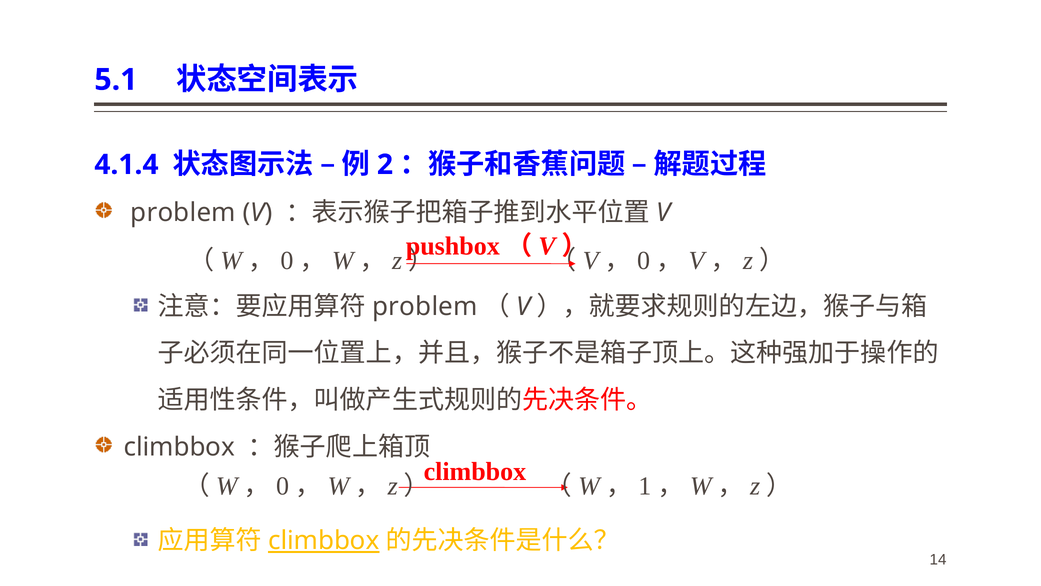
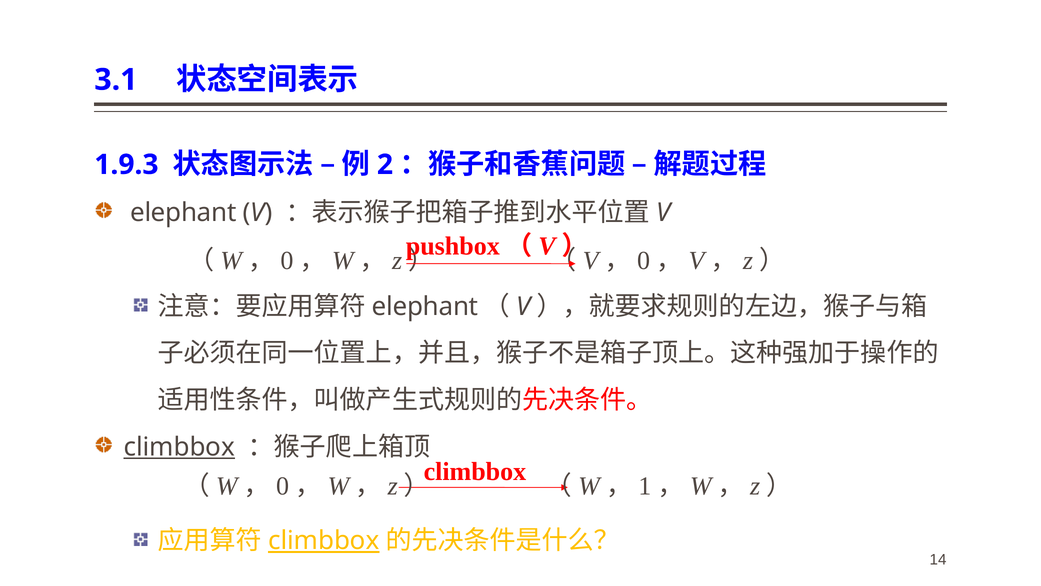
5.1: 5.1 -> 3.1 (116, 80)
4.1.4: 4.1.4 -> 1.9.3 (126, 164)
problem: problem -> elephant (183, 213)
problem: problem -> elephant (425, 306)
climbbox underline: none -> present (179, 447)
